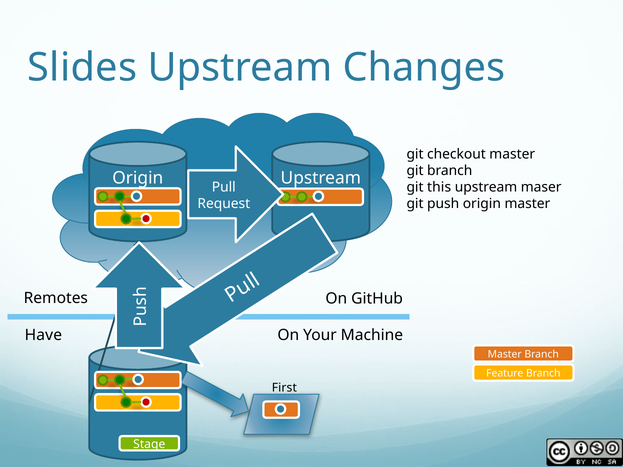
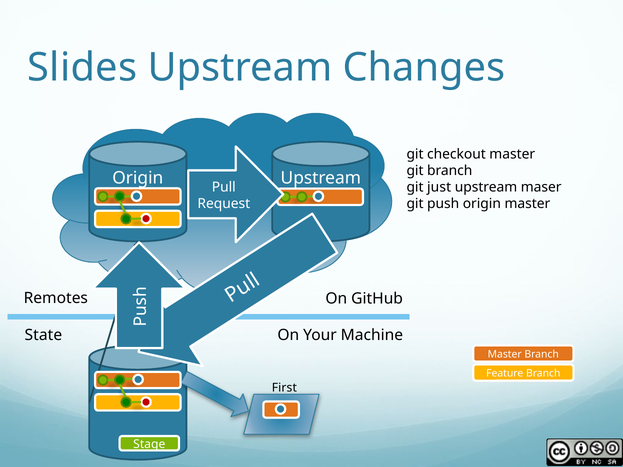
this: this -> just (439, 187)
Have: Have -> State (43, 335)
